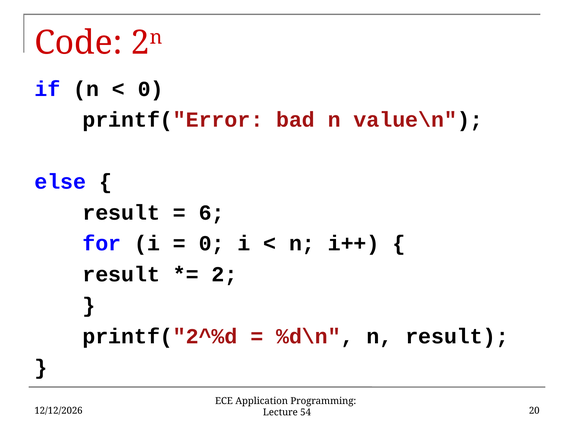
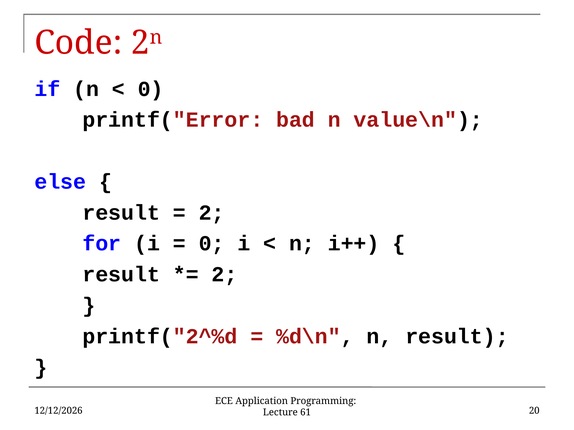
6: 6 -> 2 (212, 213)
54: 54 -> 61 (306, 413)
